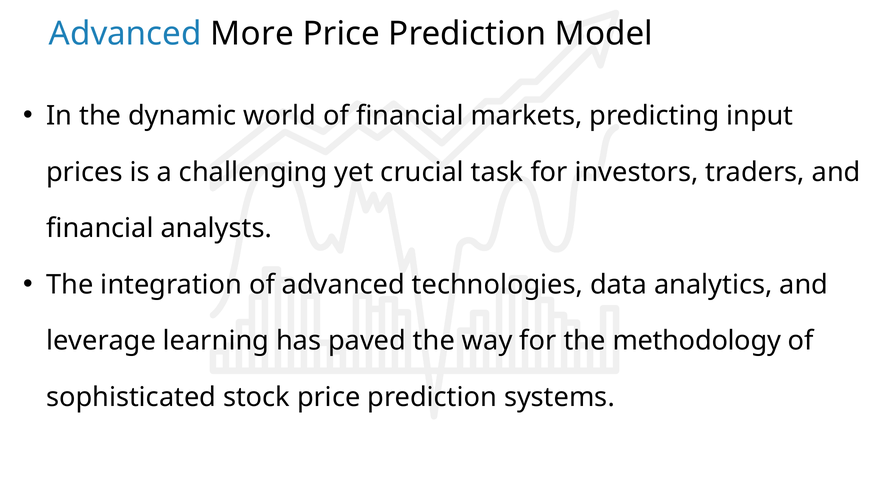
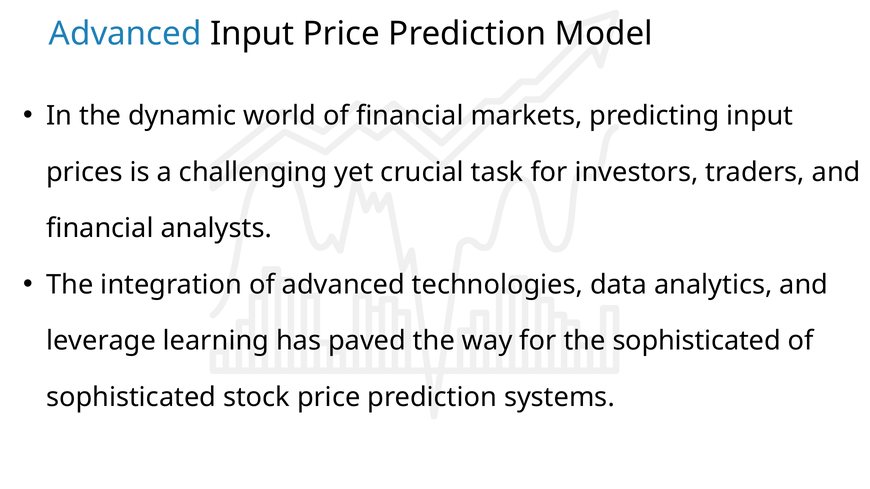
Advanced More: More -> Input (252, 34)
methodology: methodology -> sophisticated (697, 341)
